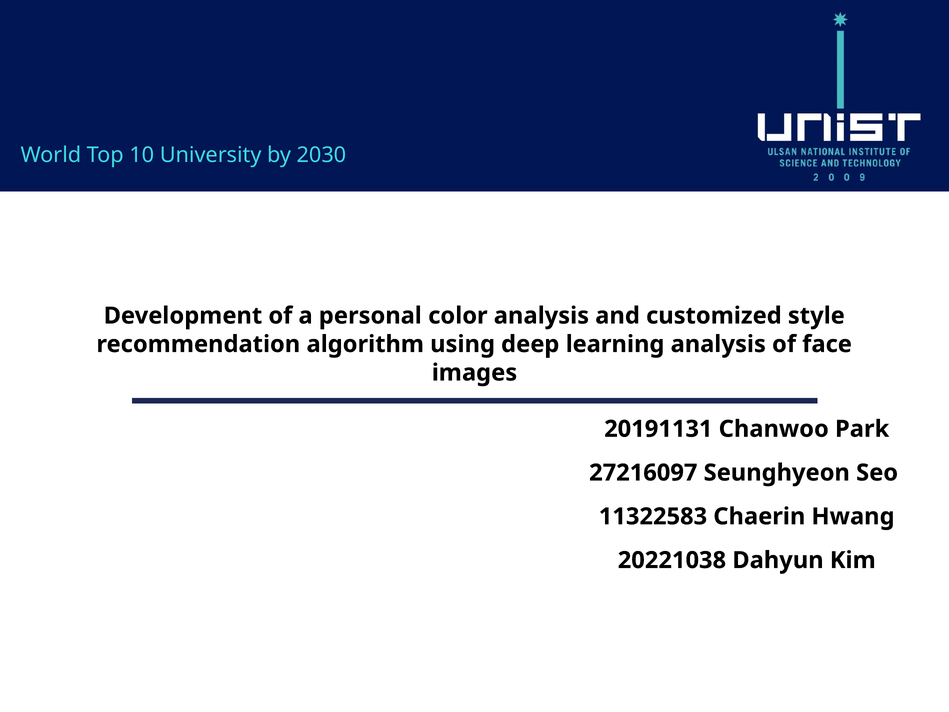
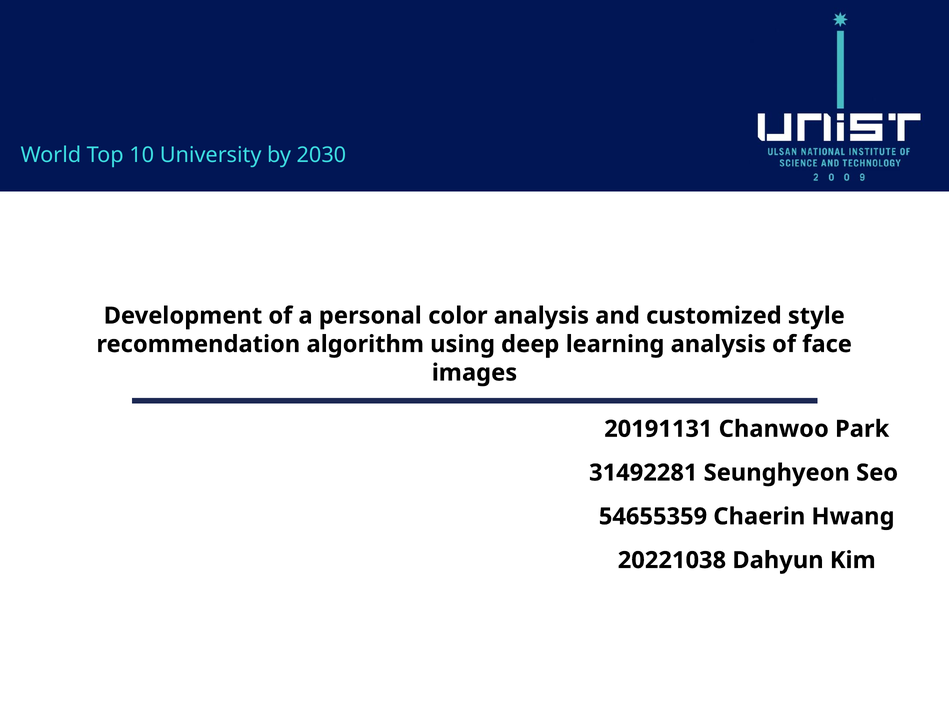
27216097: 27216097 -> 31492281 (643, 473)
11322583: 11322583 -> 54655359 (653, 516)
